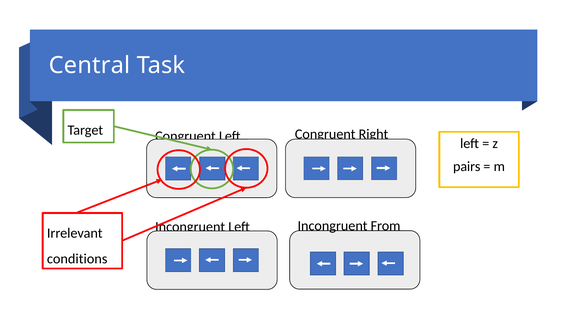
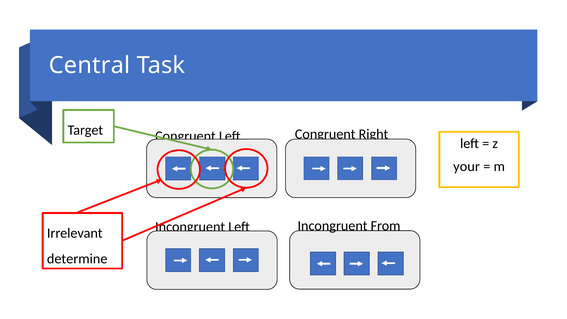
pairs: pairs -> your (467, 166)
conditions: conditions -> determine (77, 259)
